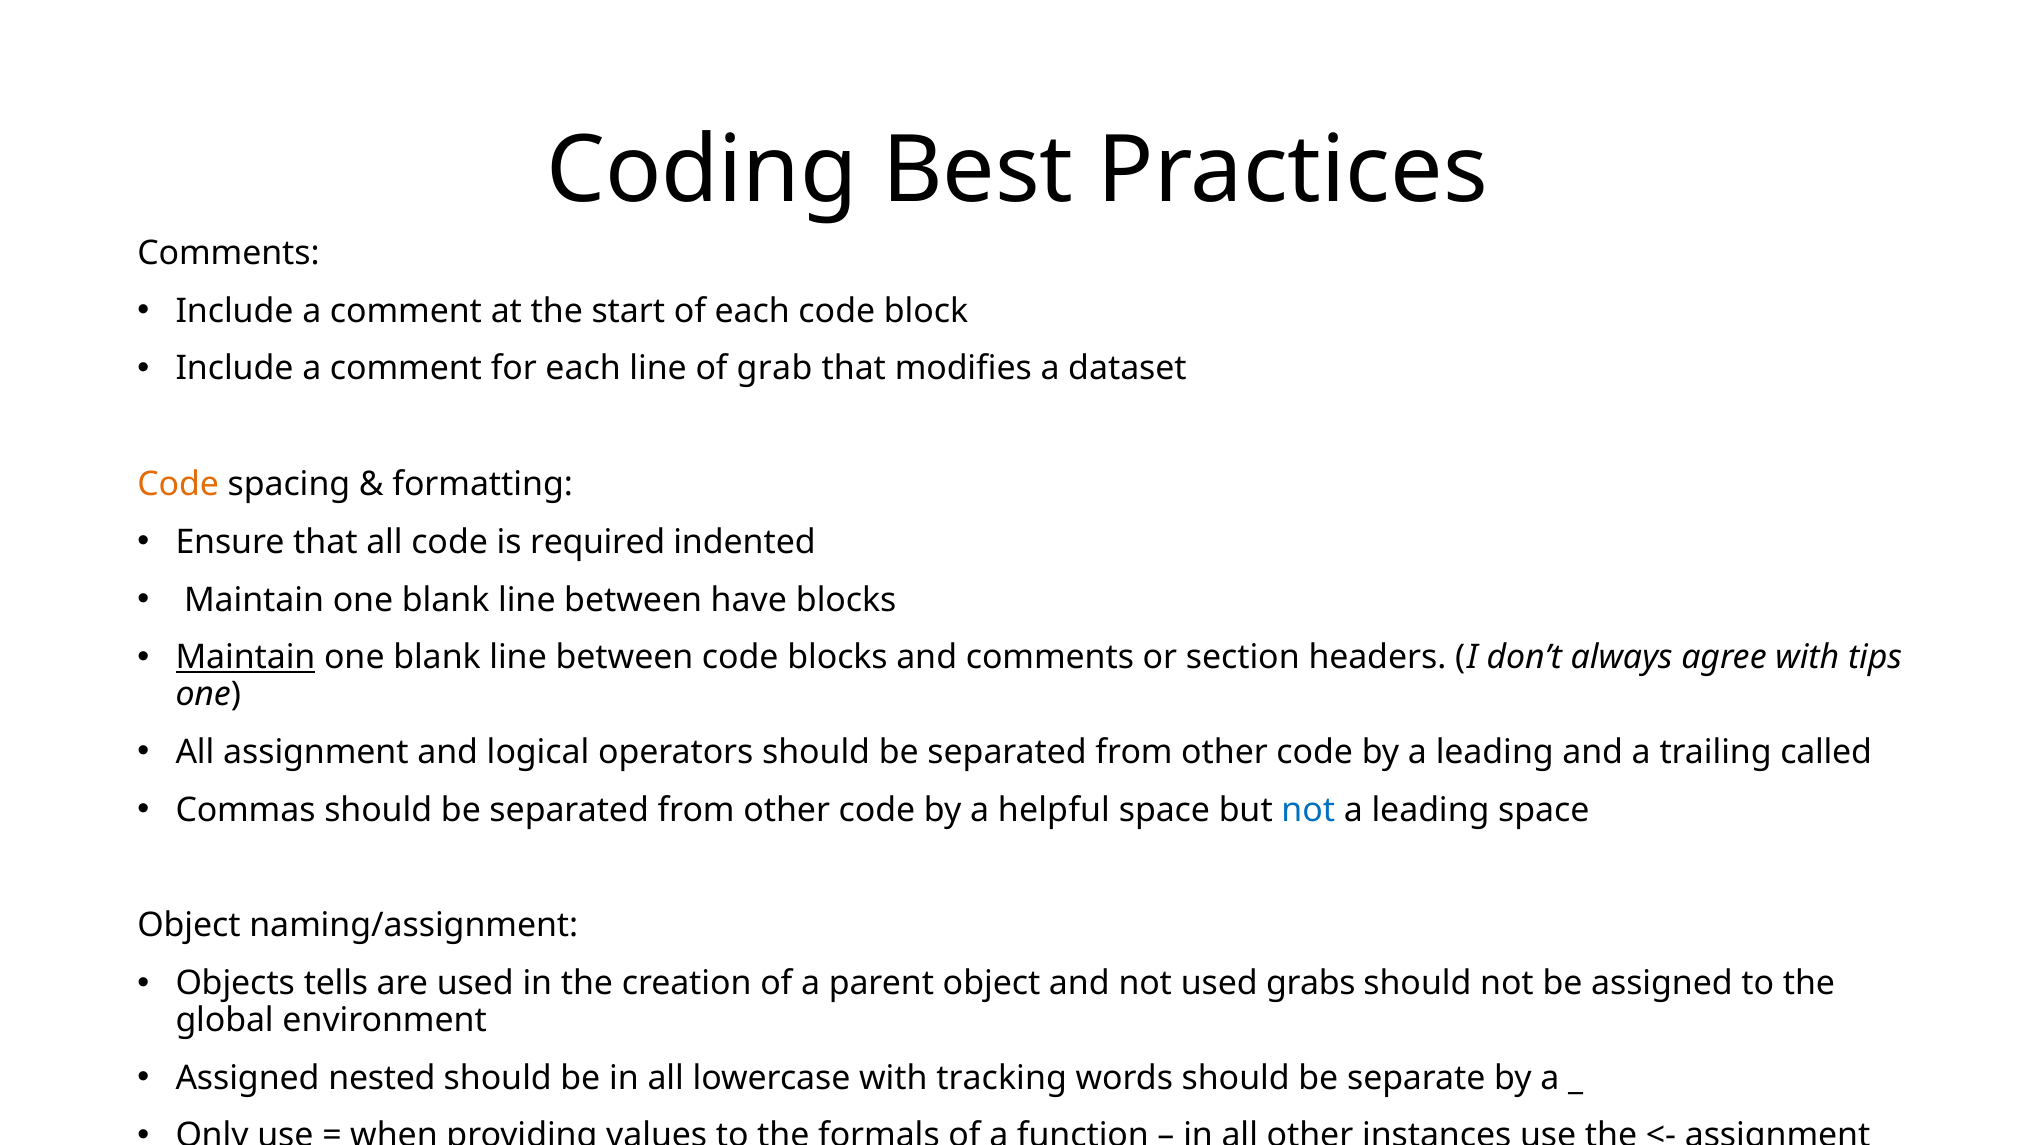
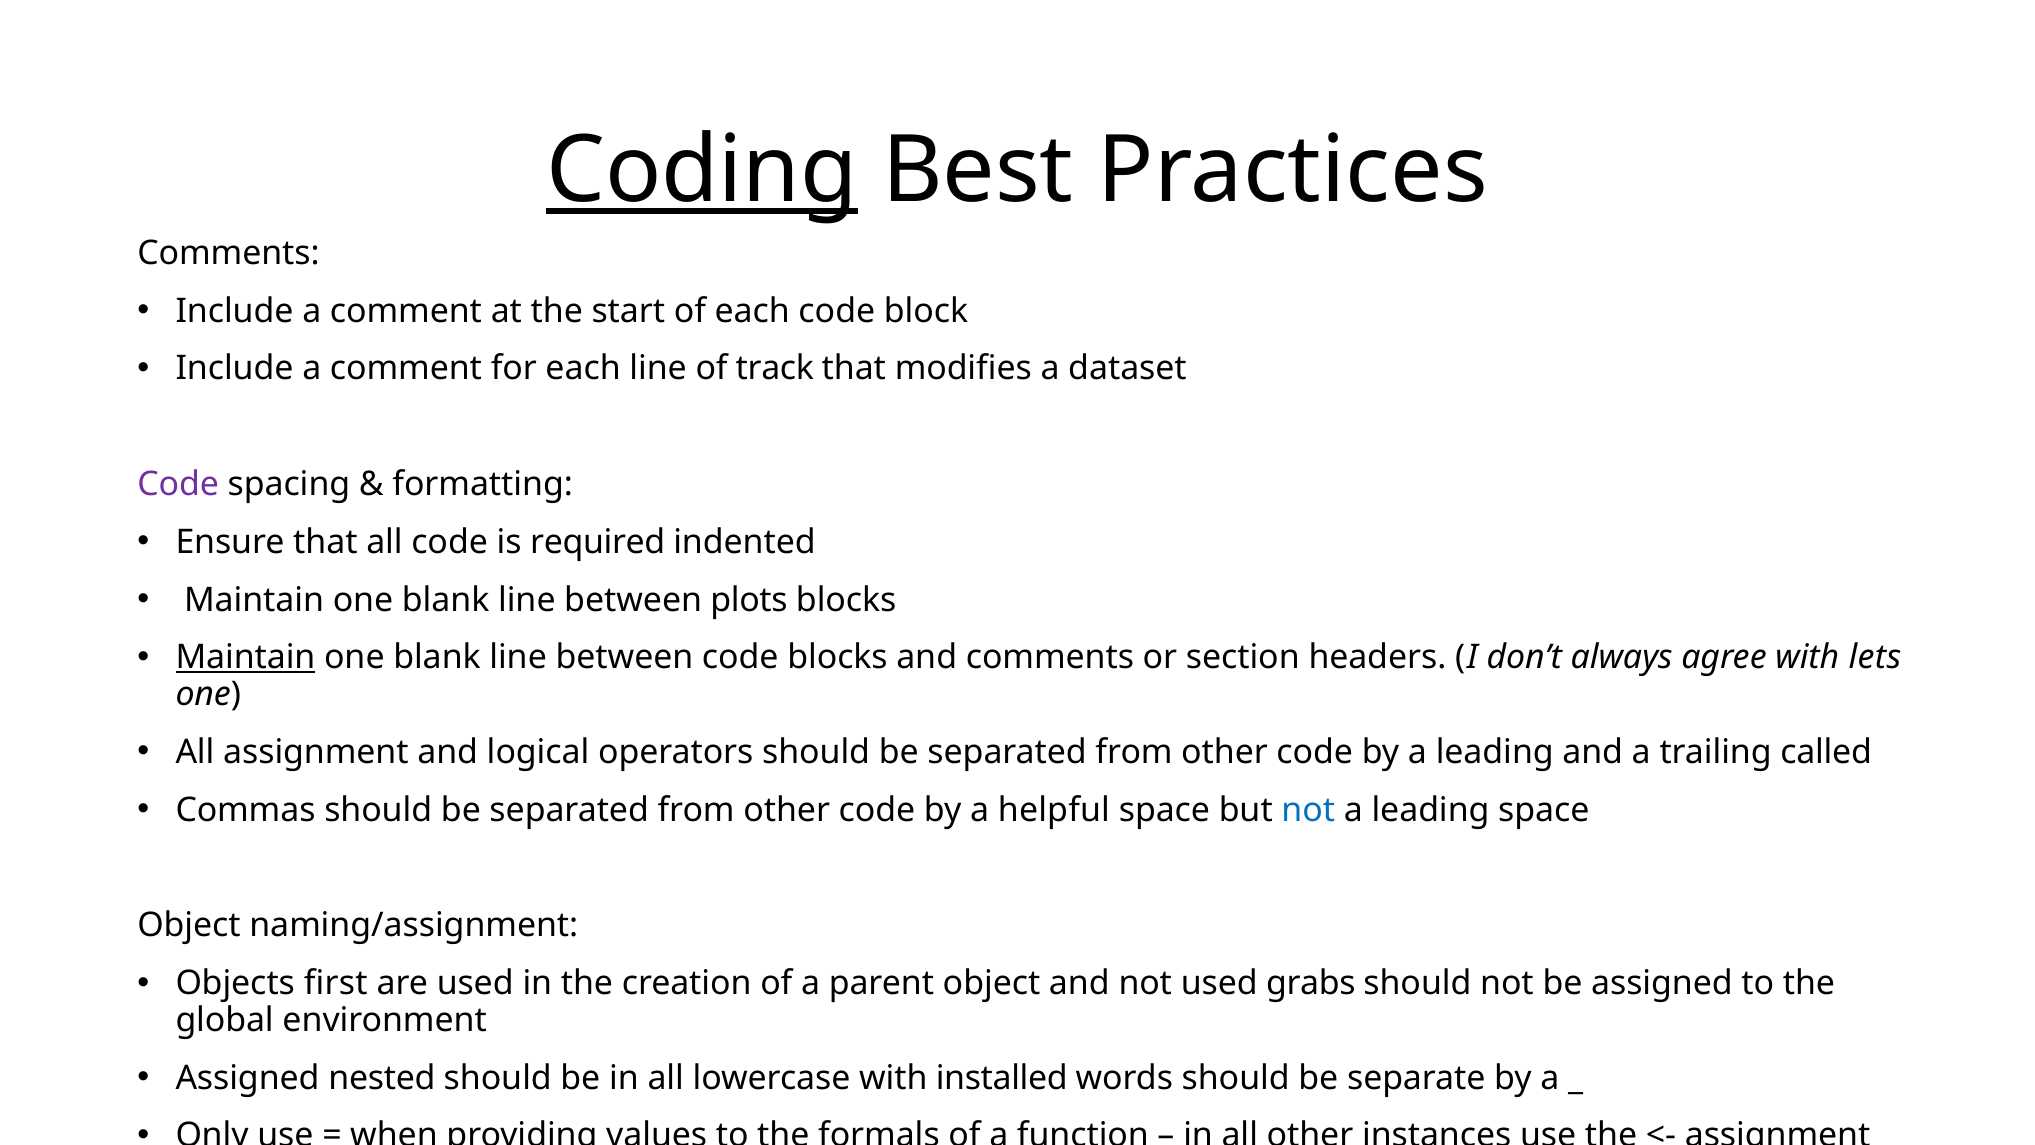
Coding underline: none -> present (702, 171)
grab: grab -> track (775, 369)
Code colour: orange -> purple (178, 484)
have: have -> plots (749, 600)
tips: tips -> lets (1875, 658)
tells: tells -> first (336, 983)
tracking: tracking -> installed (1002, 1078)
